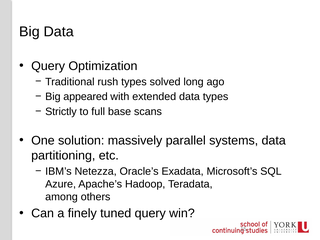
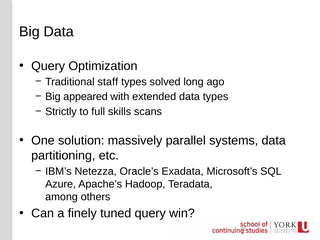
rush: rush -> staff (108, 82)
base: base -> skills (120, 112)
